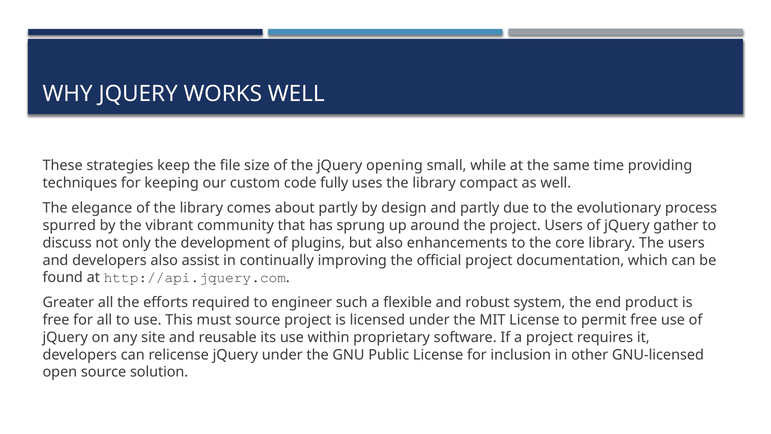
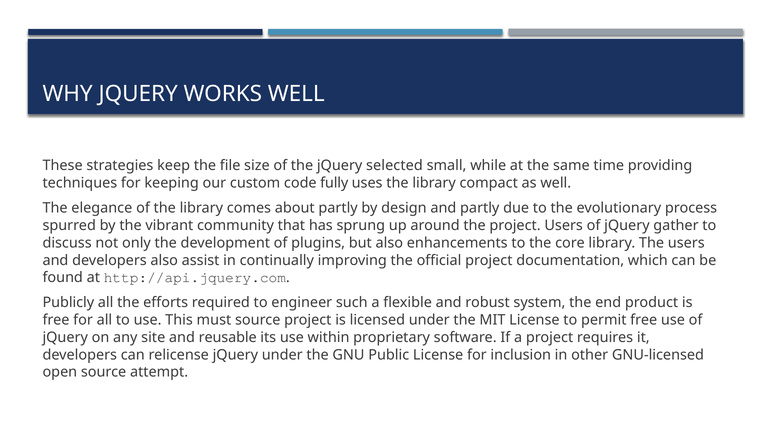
opening: opening -> selected (394, 166)
Greater: Greater -> Publicly (68, 302)
solution: solution -> attempt (159, 372)
